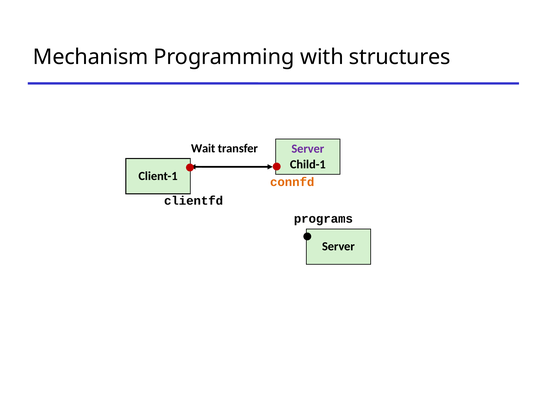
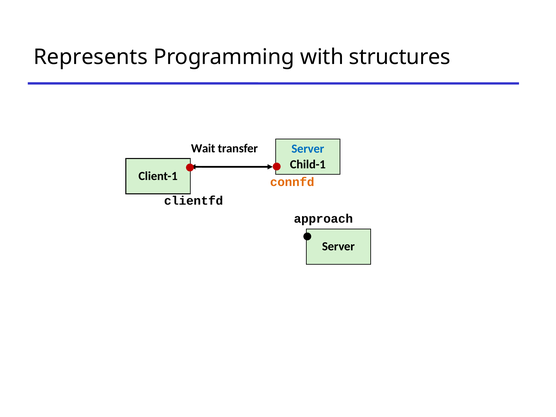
Mechanism: Mechanism -> Represents (91, 57)
Server colour: purple -> blue (308, 149)
programs: programs -> approach (323, 219)
